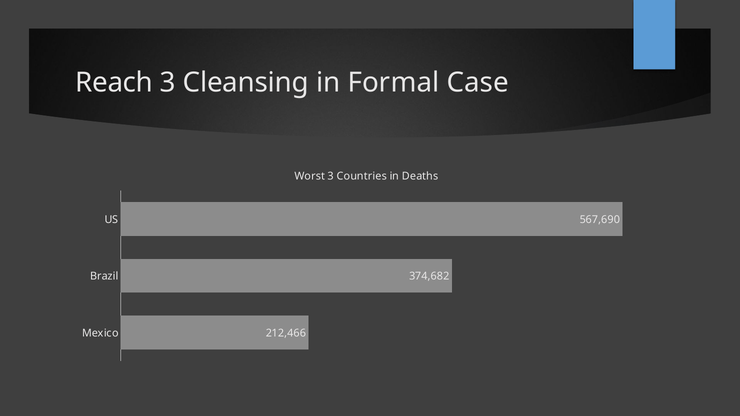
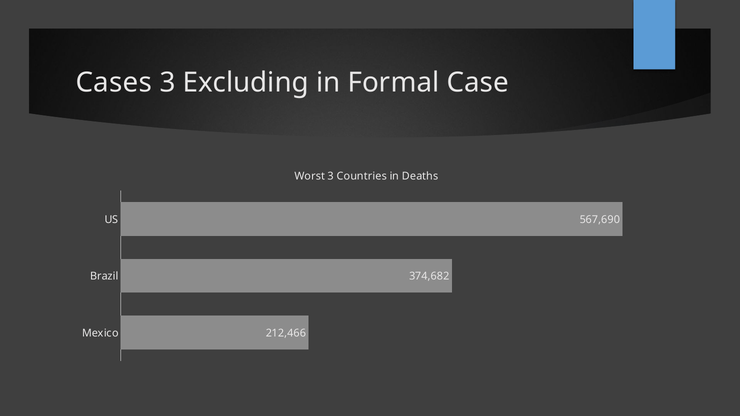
Reach: Reach -> Cases (114, 82)
Cleansing: Cleansing -> Excluding (246, 82)
